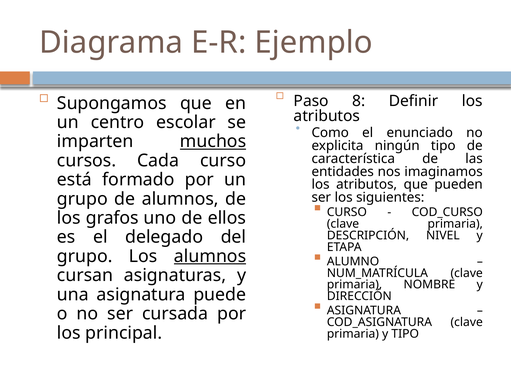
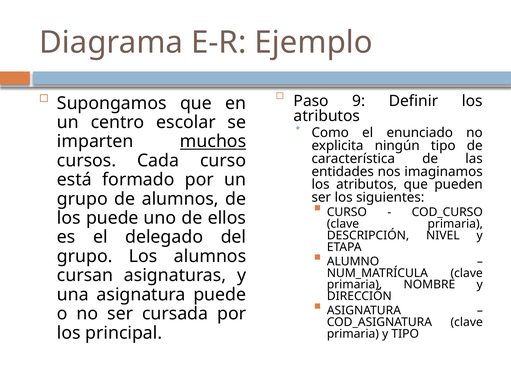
8: 8 -> 9 (359, 101)
los grafos: grafos -> puede (112, 218)
alumnos underline: present -> none (210, 256)
